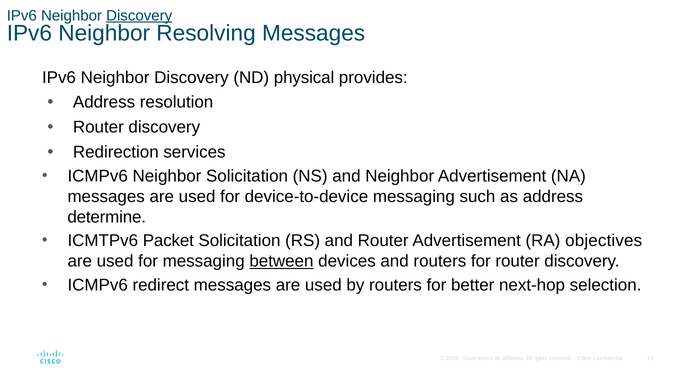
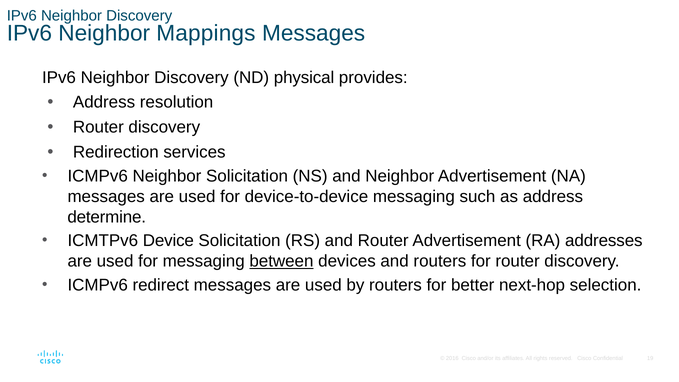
Discovery underline: present -> none (139, 16)
Resolving: Resolving -> Mappings (206, 33)
Packet: Packet -> Device (168, 241)
objectives: objectives -> addresses (604, 241)
